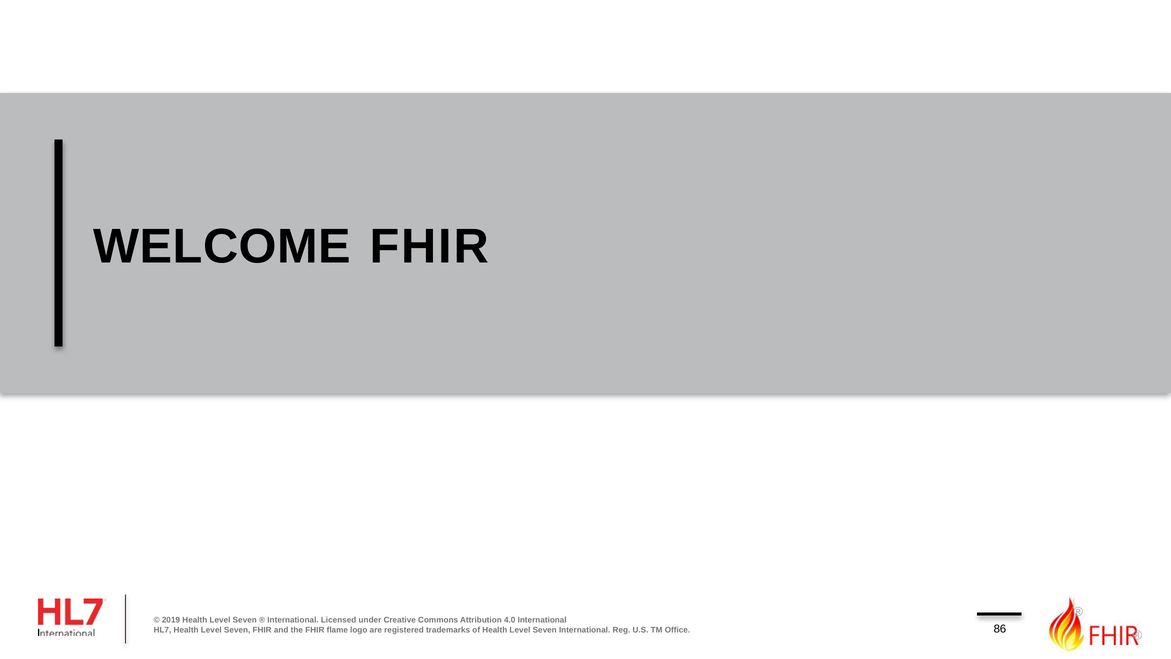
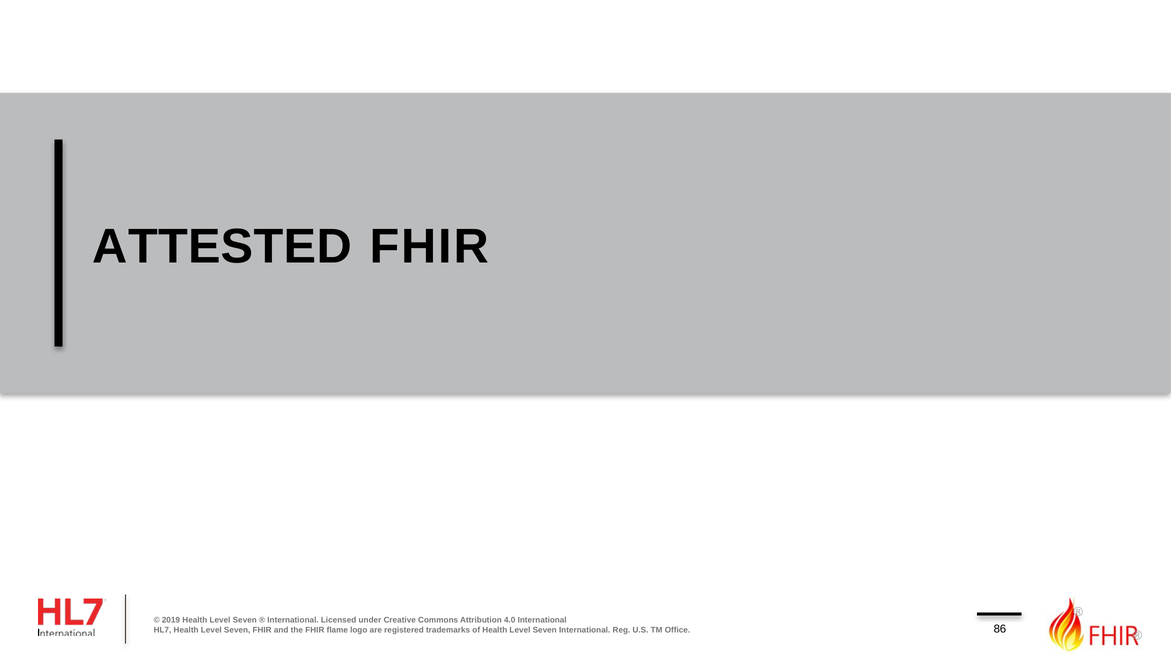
WELCOME: WELCOME -> ATTESTED (222, 246)
